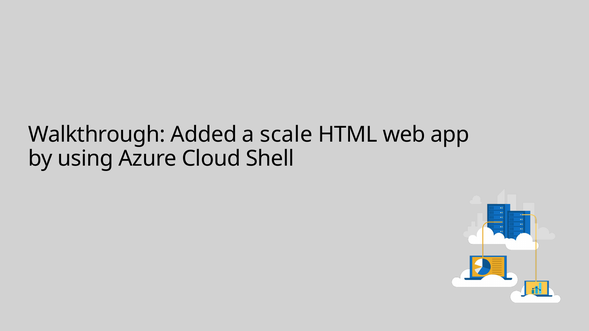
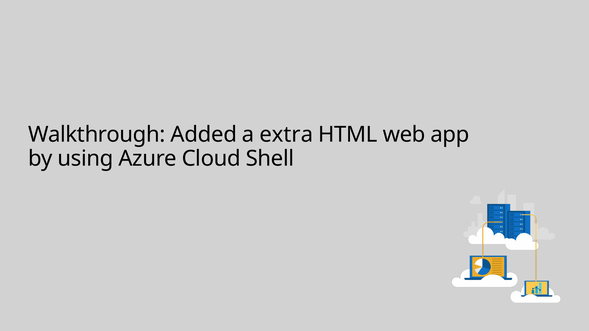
scale: scale -> extra (286, 135)
